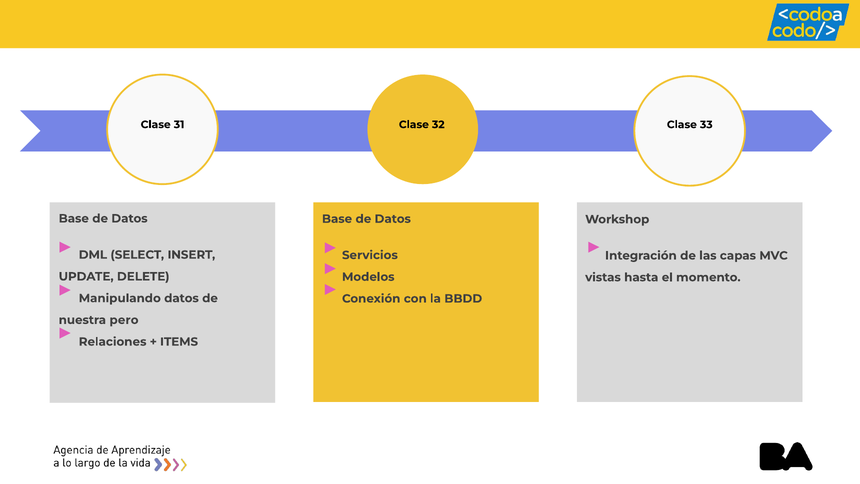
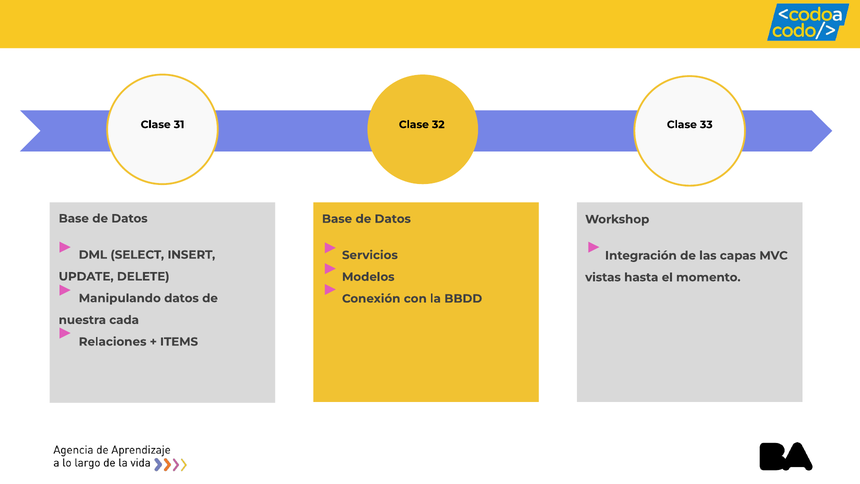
pero: pero -> cada (124, 320)
